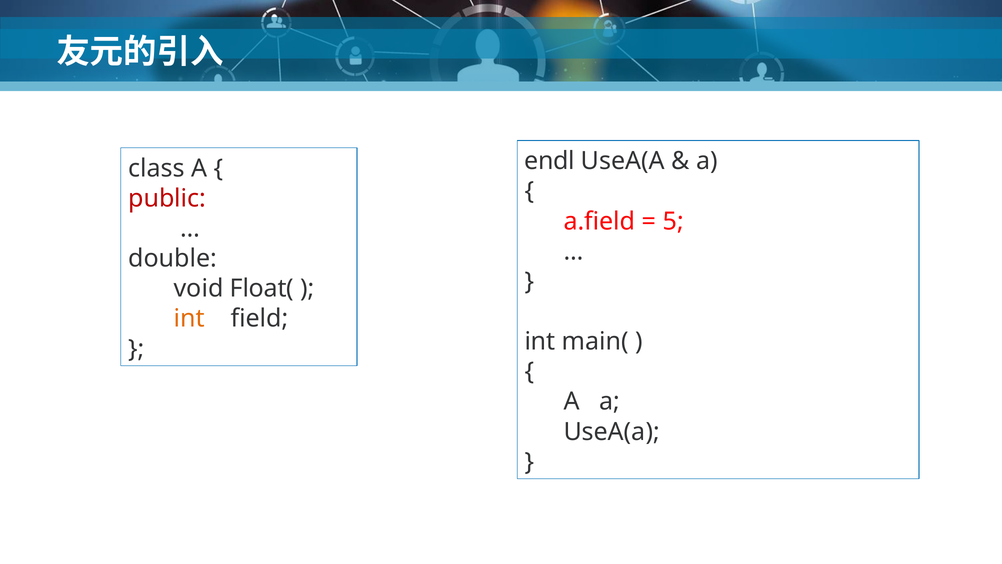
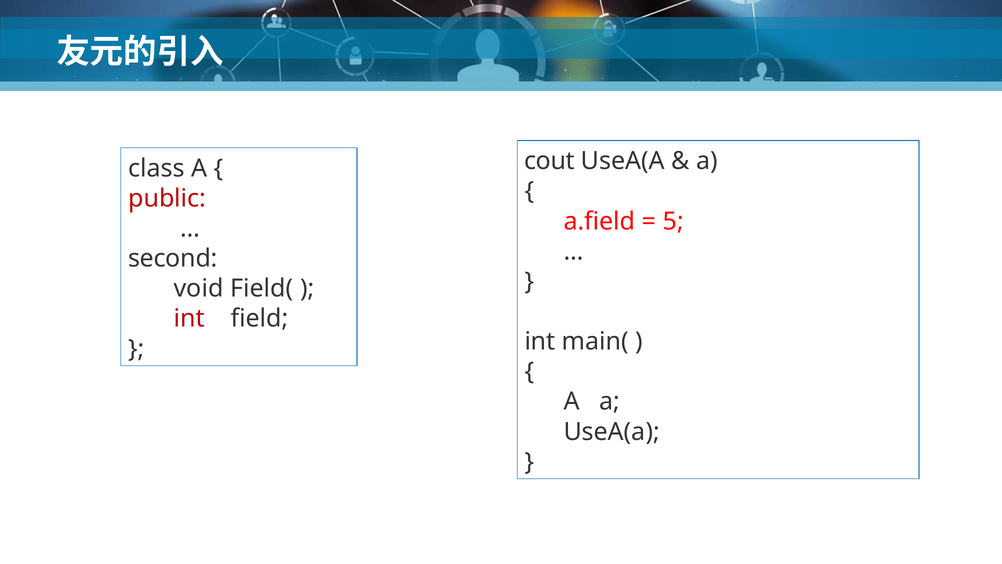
endl: endl -> cout (550, 161)
double: double -> second (173, 258)
Float(: Float( -> Field( (262, 288)
int colour: orange -> red (189, 318)
